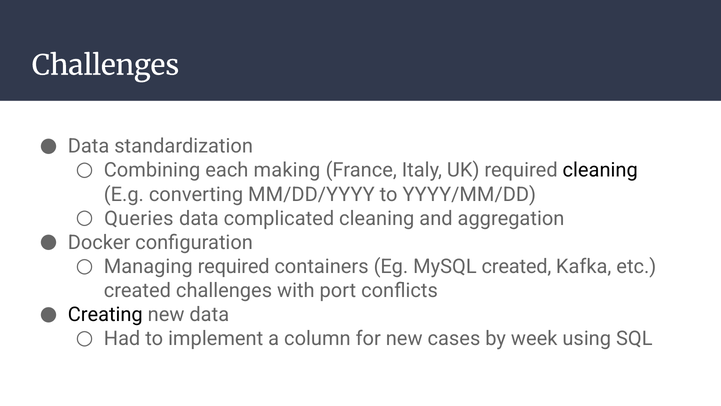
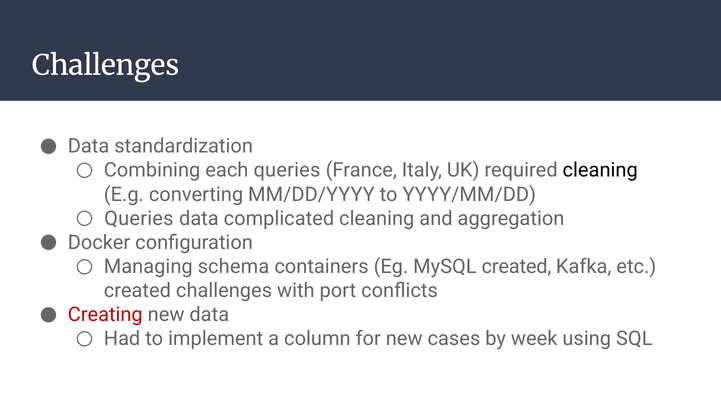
each making: making -> queries (287, 170)
Managing required: required -> schema (233, 266)
Creating colour: black -> red (105, 314)
